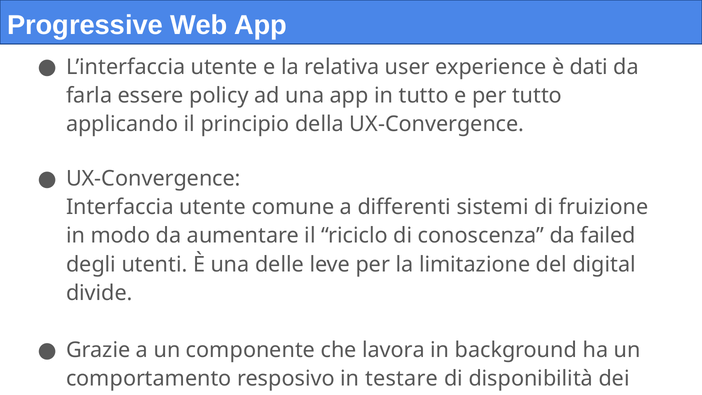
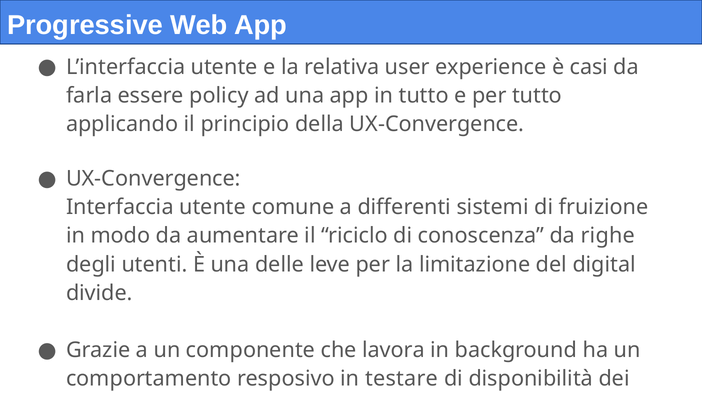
è dati: dati -> casi (589, 67)
failed: failed -> righe (608, 236)
